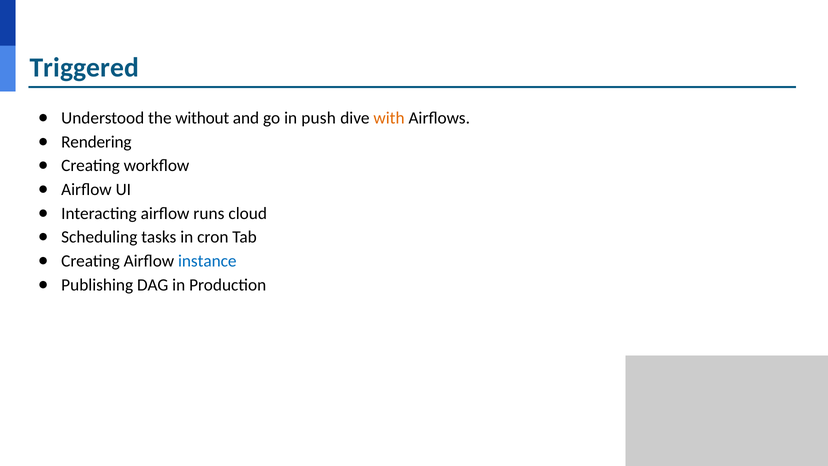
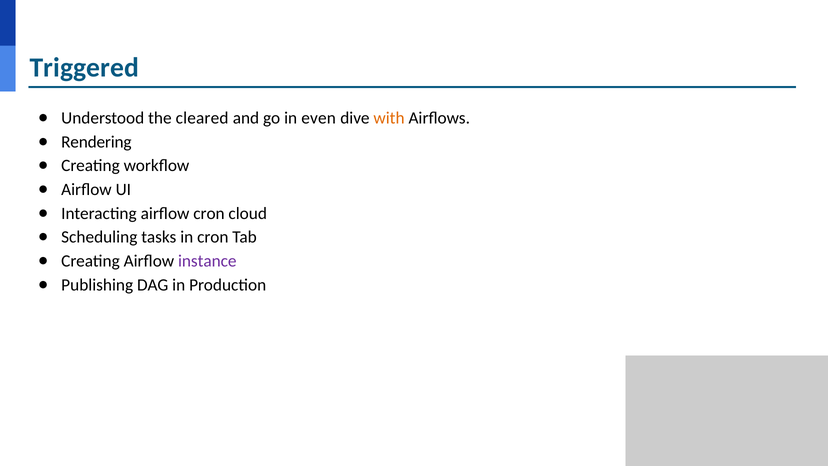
without: without -> cleared (202, 118)
push: push -> even (319, 118)
airflow runs: runs -> cron (209, 213)
instance colour: blue -> purple (207, 261)
